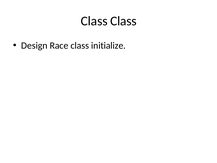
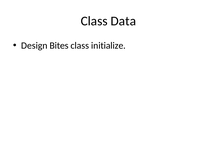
Class Class: Class -> Data (123, 21)
Race: Race -> Bites (59, 46)
